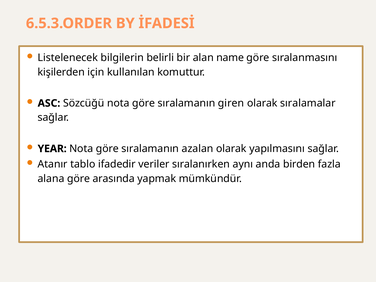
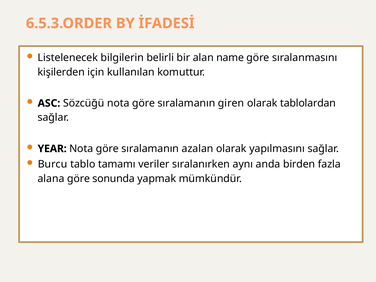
sıralamalar: sıralamalar -> tablolardan (308, 103)
Atanır: Atanır -> Burcu (53, 164)
ifadedir: ifadedir -> tamamı (117, 164)
arasında: arasında -> sonunda (114, 179)
